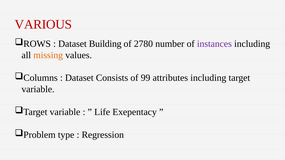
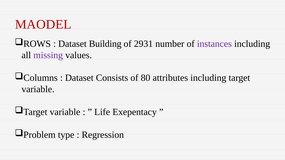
VARIOUS: VARIOUS -> MAODEL (43, 24)
2780: 2780 -> 2931 (143, 44)
missing colour: orange -> purple (48, 55)
99: 99 -> 80 (146, 78)
